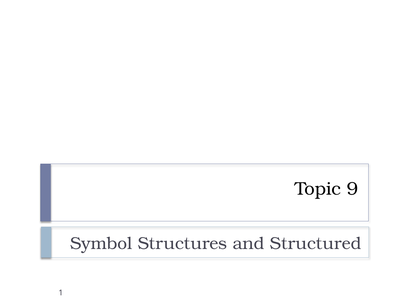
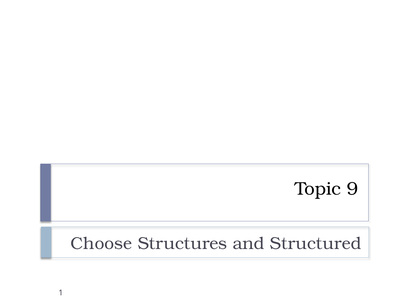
Symbol: Symbol -> Choose (101, 243)
